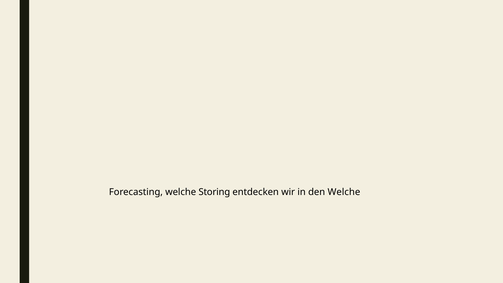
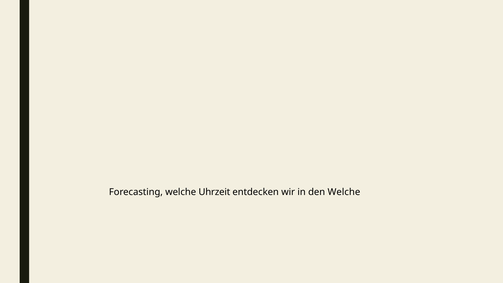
Storing: Storing -> Uhrzeit (214, 192)
